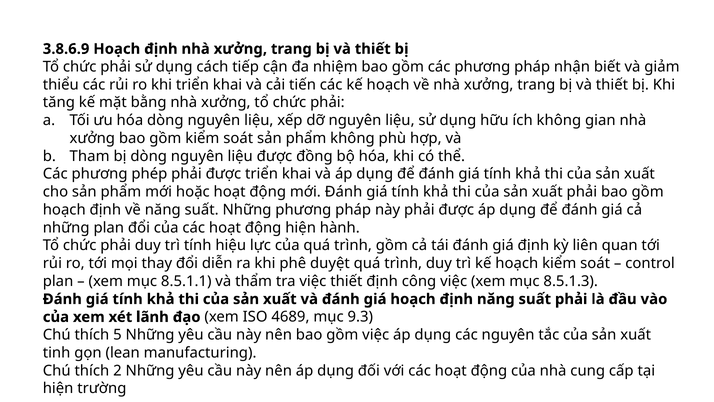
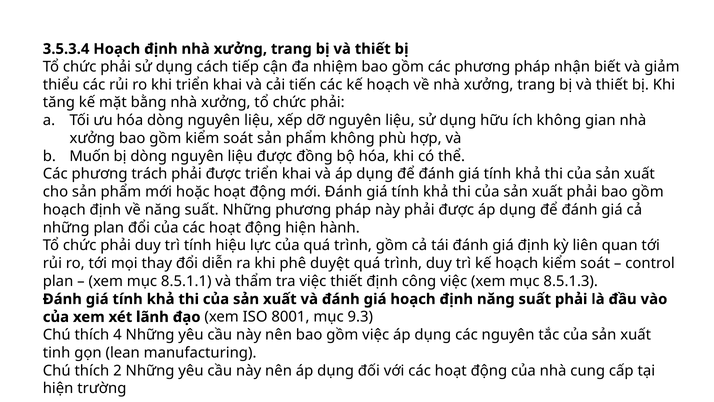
3.8.6.9: 3.8.6.9 -> 3.5.3.4 (66, 49)
Tham: Tham -> Muốn (90, 156)
phép: phép -> trách (149, 174)
4689: 4689 -> 8001 (290, 317)
5: 5 -> 4 (117, 335)
